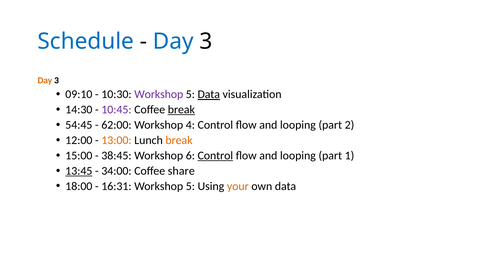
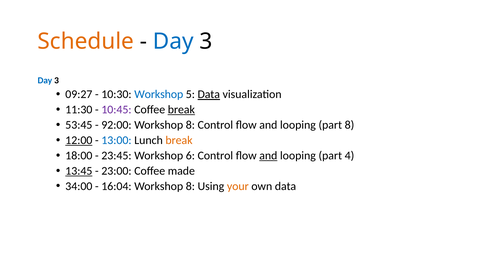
Schedule colour: blue -> orange (86, 41)
Day colour: orange -> blue (45, 81)
09:10: 09:10 -> 09:27 (79, 95)
Workshop colour: purple -> blue (159, 95)
14:30: 14:30 -> 11:30 (79, 110)
54:45: 54:45 -> 53:45 (79, 125)
62:00: 62:00 -> 92:00 (116, 125)
4: 4 -> 8 (190, 125)
part 2: 2 -> 8 (349, 125)
12:00 underline: none -> present (79, 140)
13:00 colour: orange -> blue (116, 140)
15:00: 15:00 -> 18:00 (79, 156)
38:45: 38:45 -> 23:45 (116, 156)
Control underline: present -> none (215, 156)
and underline: none -> present (268, 156)
1: 1 -> 4 (349, 156)
34:00: 34:00 -> 23:00 (116, 171)
share: share -> made (181, 171)
18:00: 18:00 -> 34:00 (79, 186)
16:31: 16:31 -> 16:04 (116, 186)
5: 5 -> 8 (190, 186)
